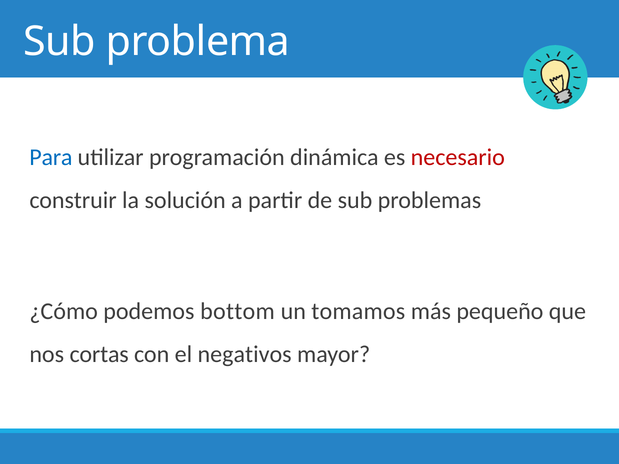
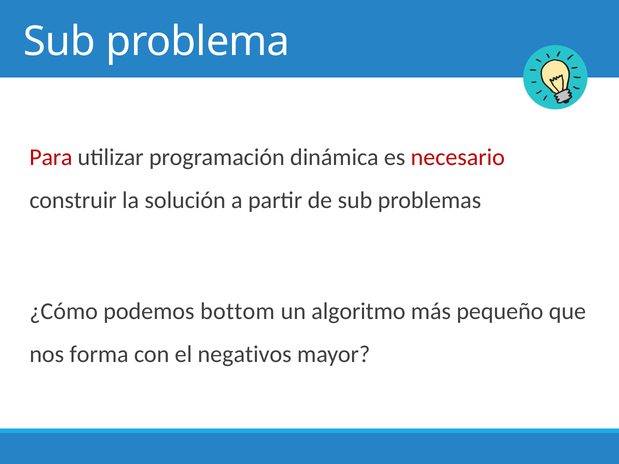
Para colour: blue -> red (51, 157)
tomamos: tomamos -> algoritmo (358, 311)
cortas: cortas -> forma (99, 355)
